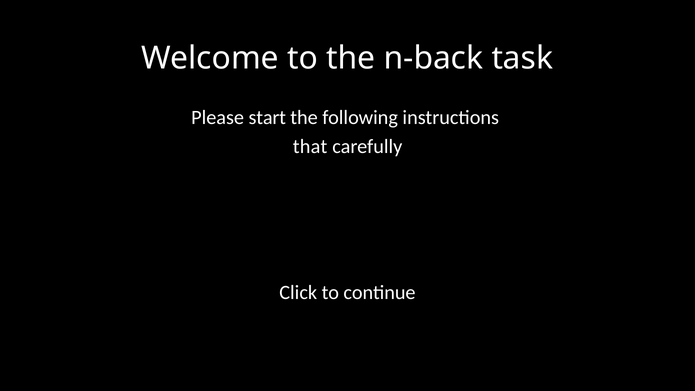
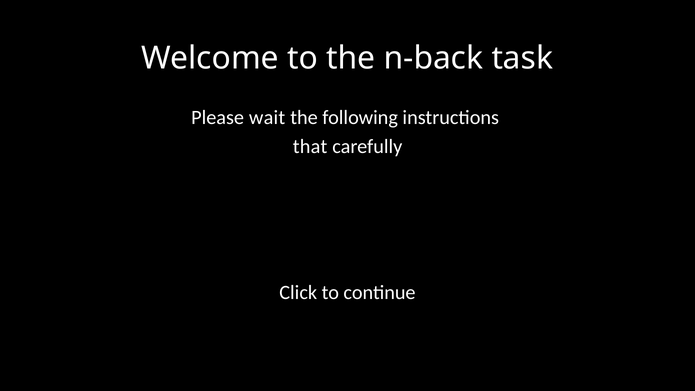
start: start -> wait (267, 118)
